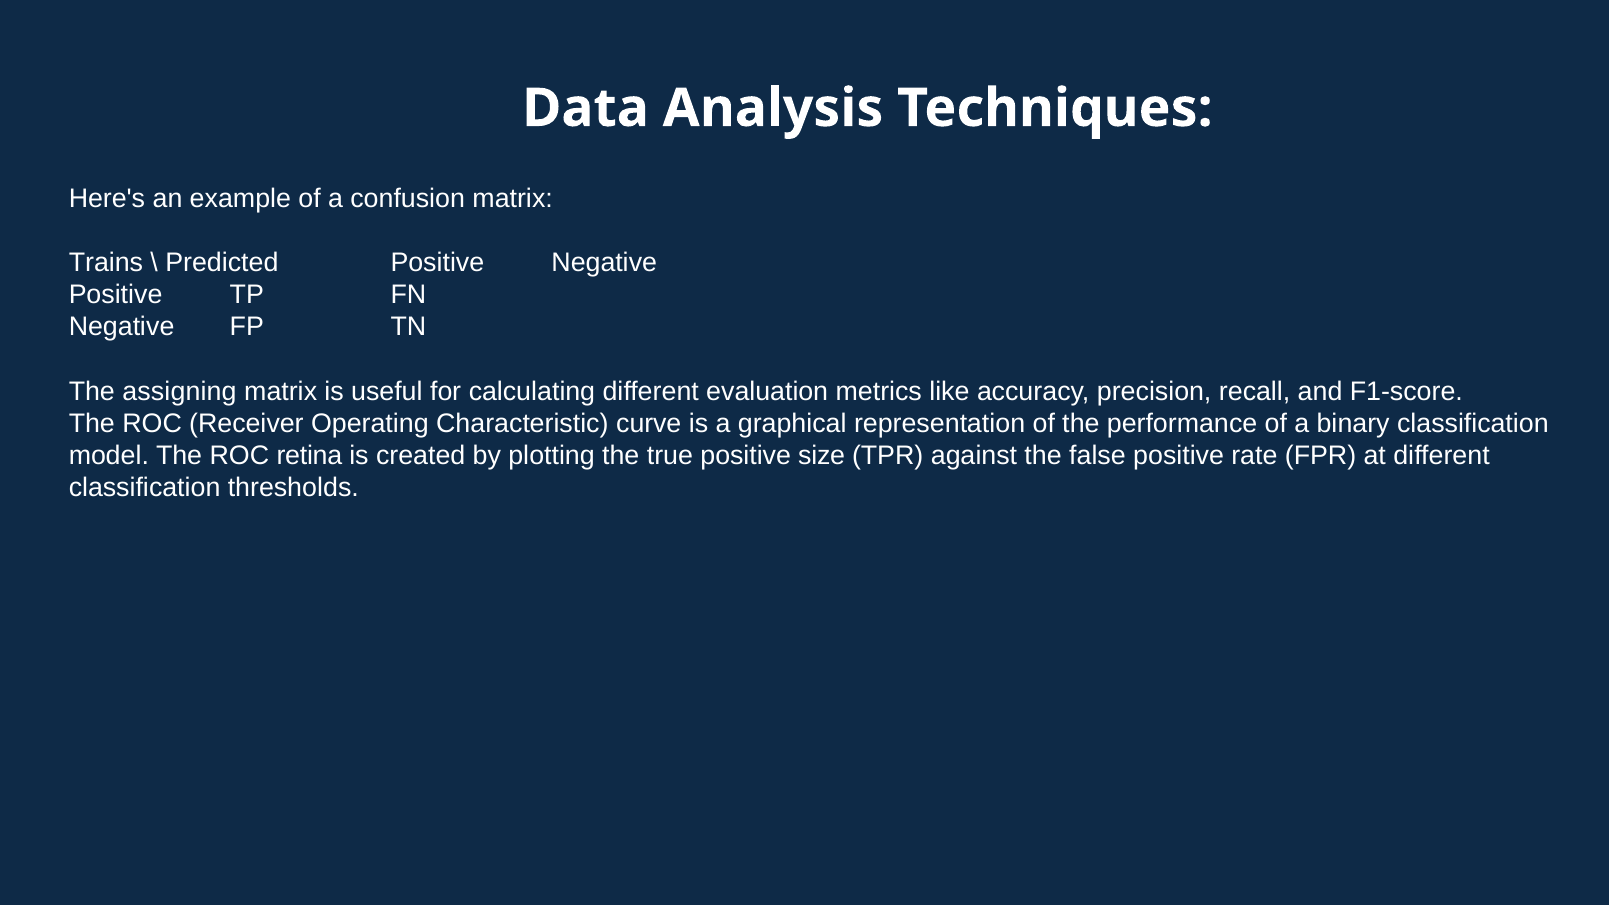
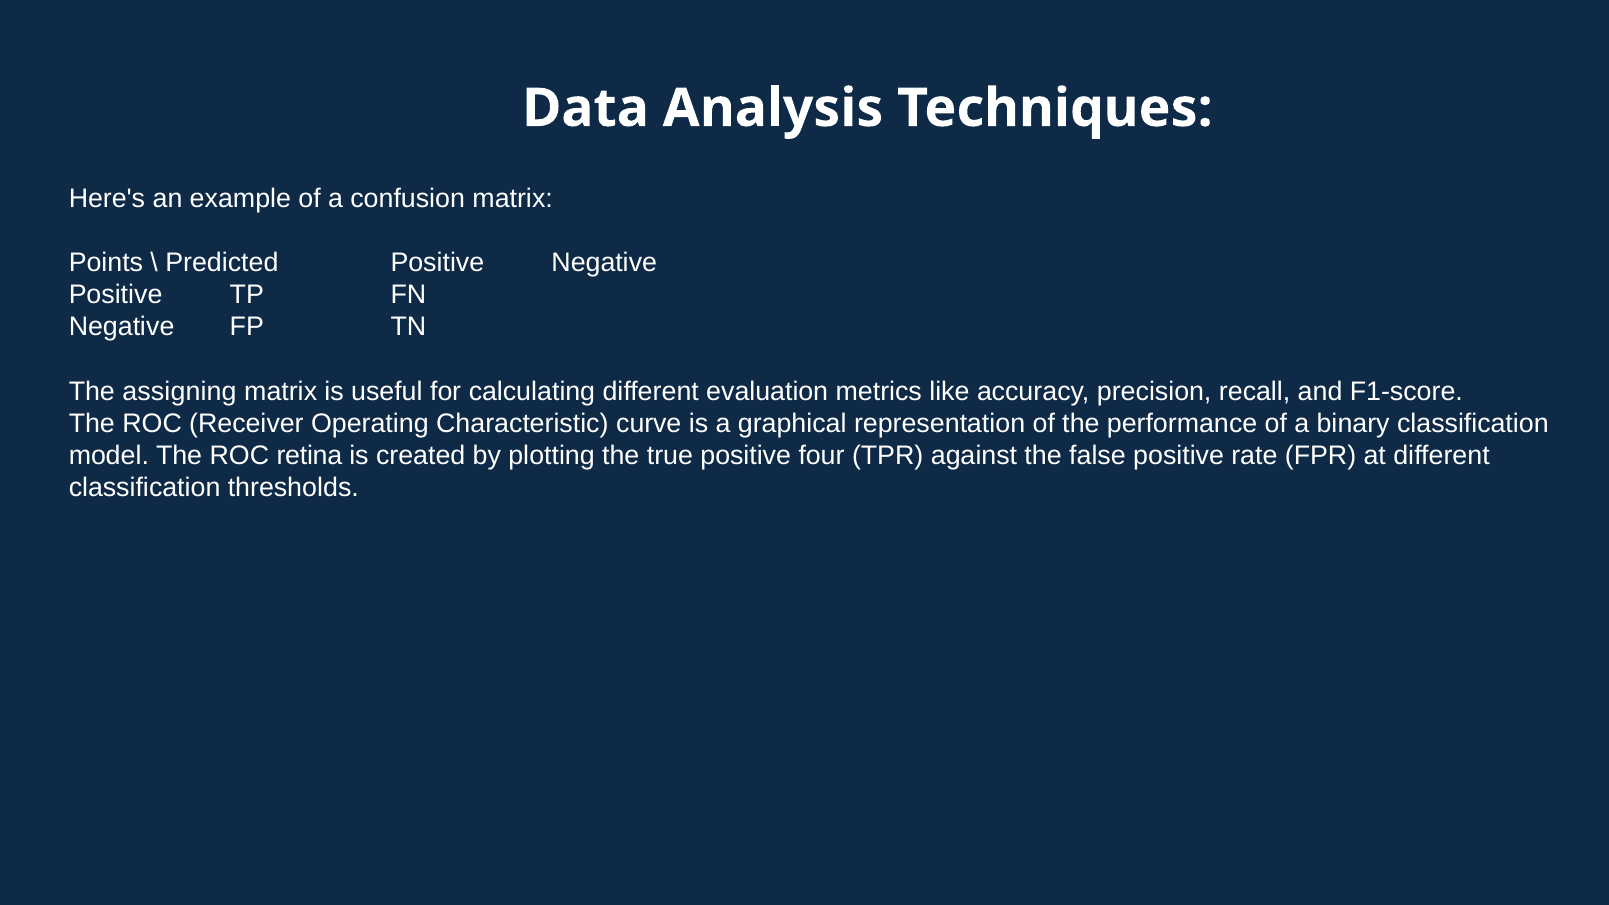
Trains: Trains -> Points (106, 263)
size: size -> four (822, 456)
